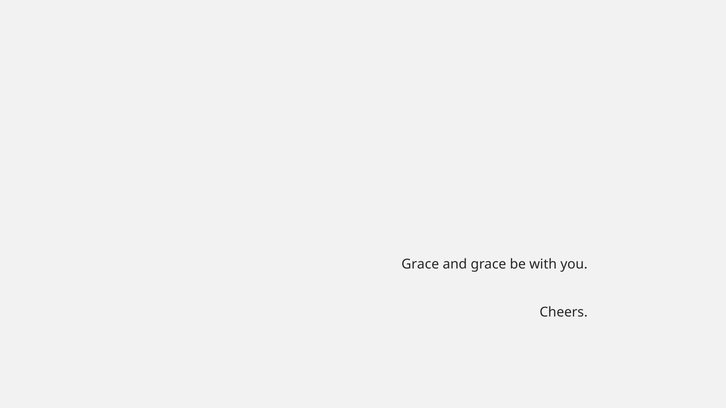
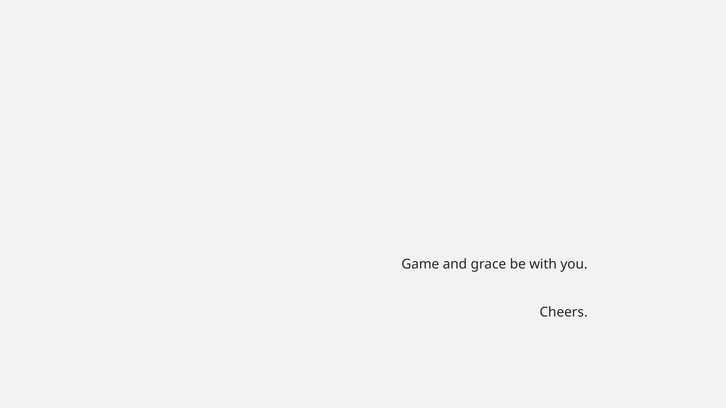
Grace: Grace -> Game (420, 265)
